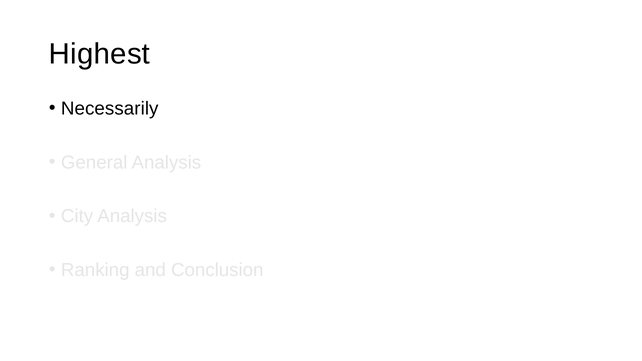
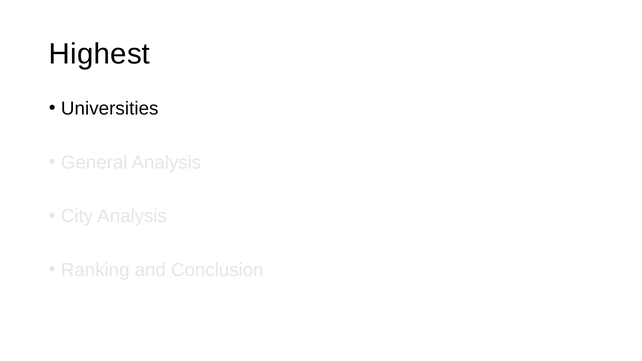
Necessarily: Necessarily -> Universities (110, 109)
